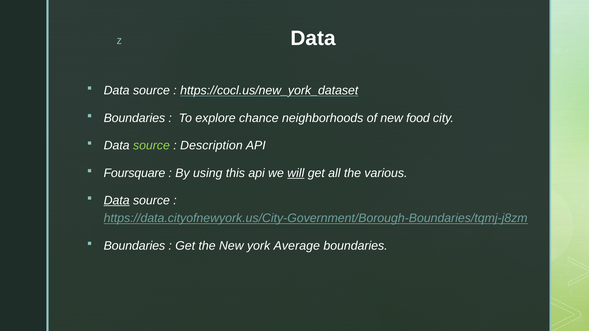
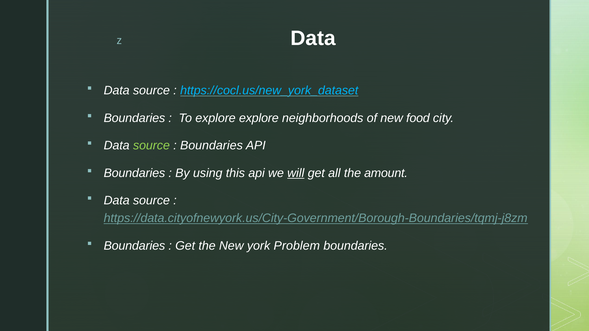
https://cocl.us/new_york_dataset colour: white -> light blue (269, 91)
explore chance: chance -> explore (259, 118)
Description: Description -> Boundaries (211, 146)
Foursquare: Foursquare -> Boundaries (134, 173)
various: various -> amount (386, 173)
Data underline: present -> none (117, 201)
Average: Average -> Problem (297, 246)
